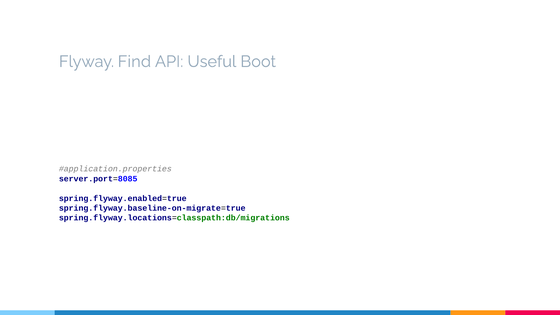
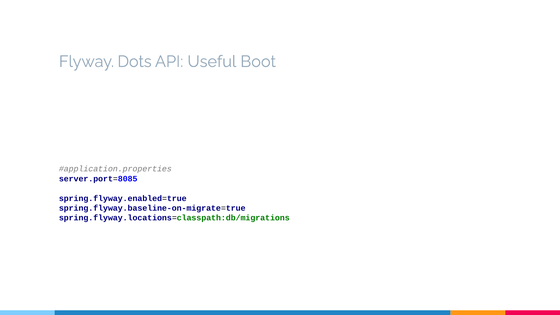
Find: Find -> Dots (135, 62)
